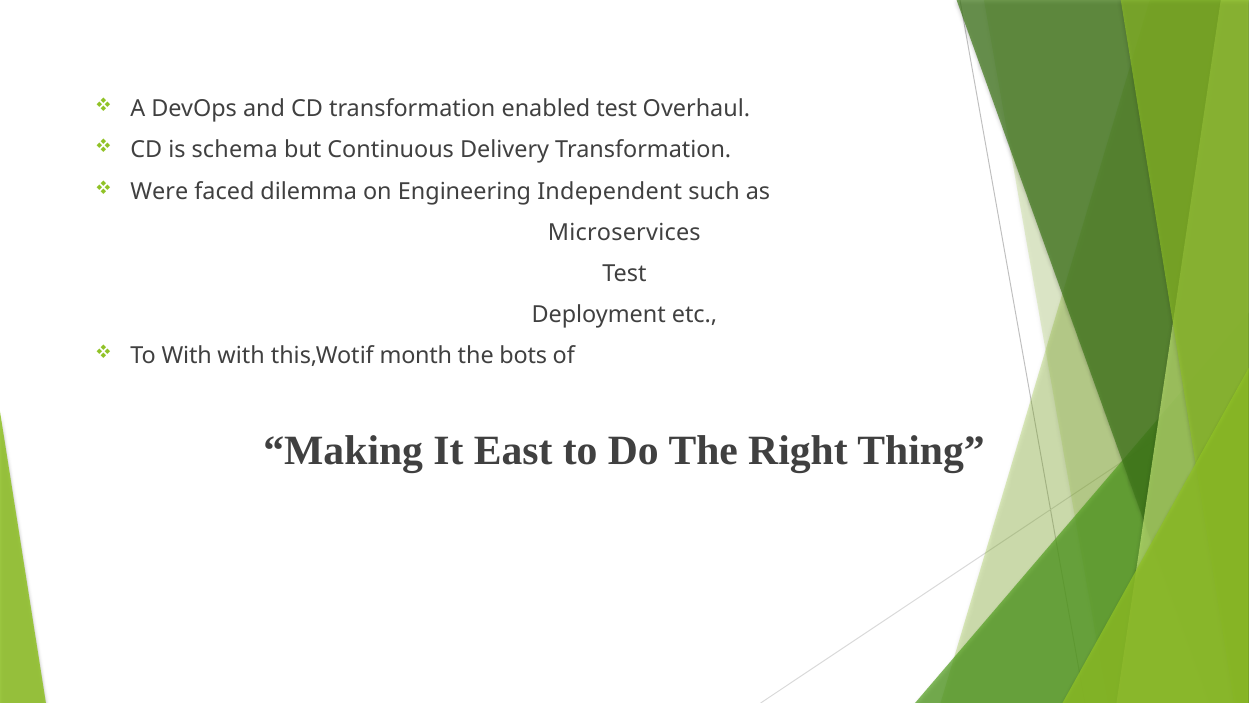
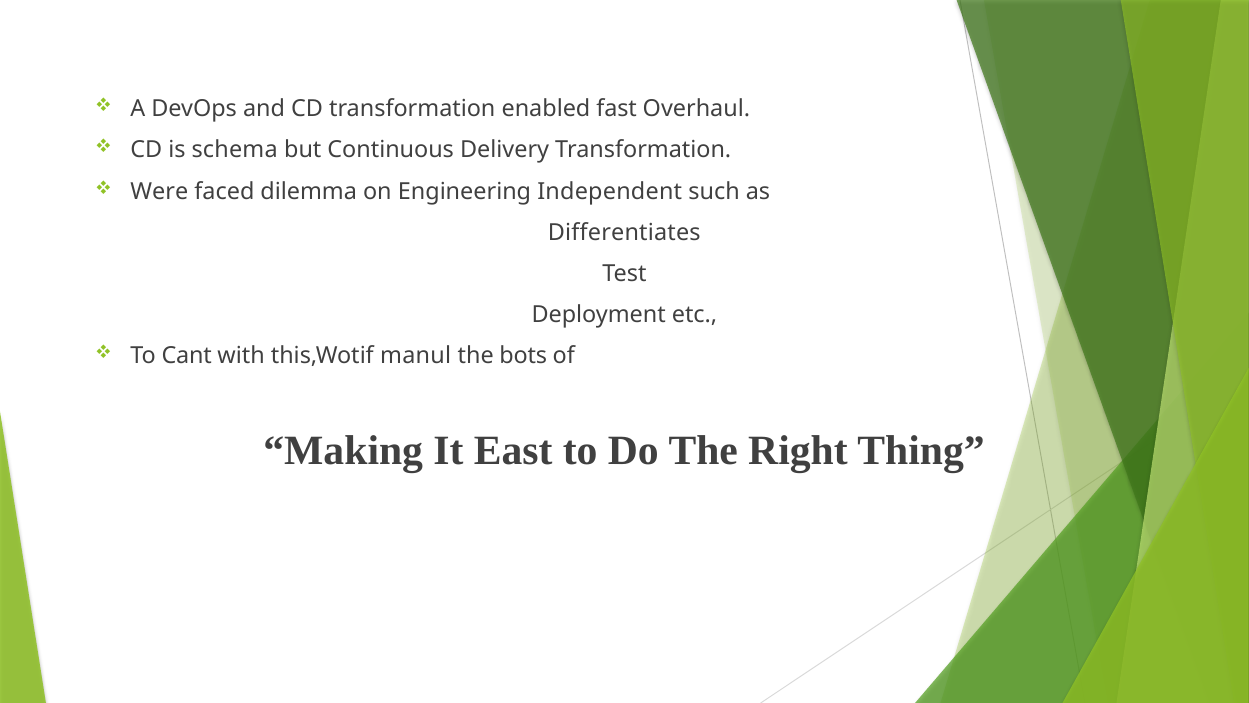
enabled test: test -> fast (617, 109)
Microservices: Microservices -> Differentiates (624, 232)
To With: With -> Cant (187, 356)
month: month -> manul (416, 356)
